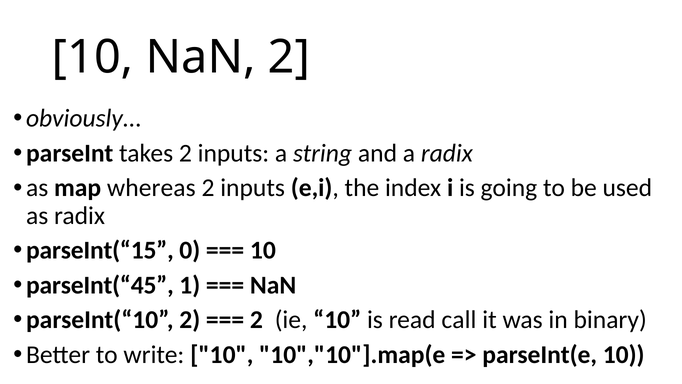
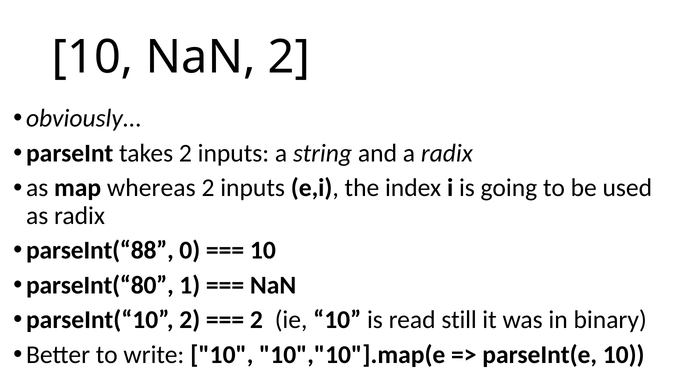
parseInt(“15: parseInt(“15 -> parseInt(“88 (100, 250)
parseInt(“45: parseInt(“45 -> parseInt(“80 (100, 285)
call: call -> still (459, 320)
